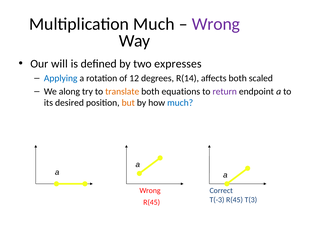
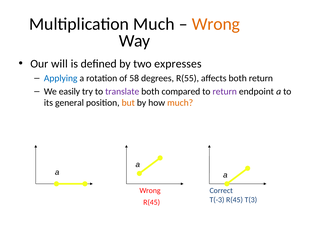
Wrong colour: purple -> orange (216, 24)
12: 12 -> 58 (134, 78)
R(14: R(14 -> R(55 (188, 78)
both scaled: scaled -> return (261, 78)
along: along -> easily (69, 92)
translate colour: orange -> purple (122, 92)
equations: equations -> compared (181, 92)
desired: desired -> general (70, 103)
much colour: blue -> orange (180, 103)
